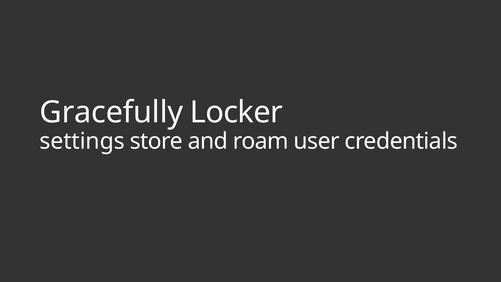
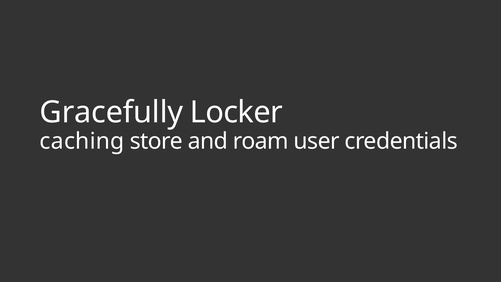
settings: settings -> caching (82, 141)
